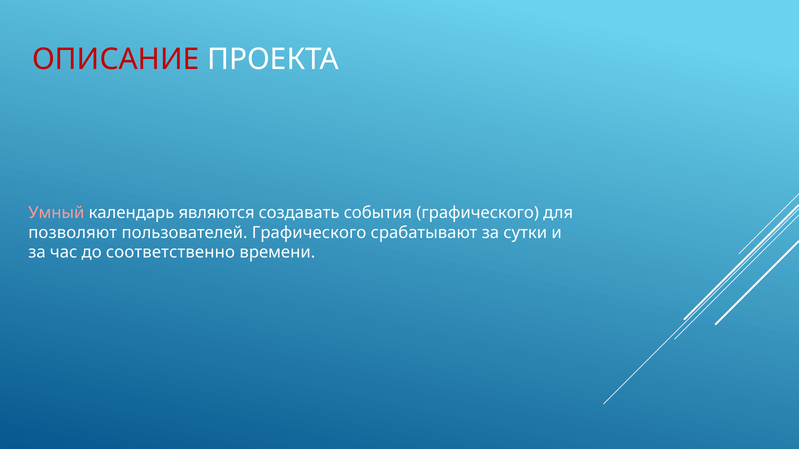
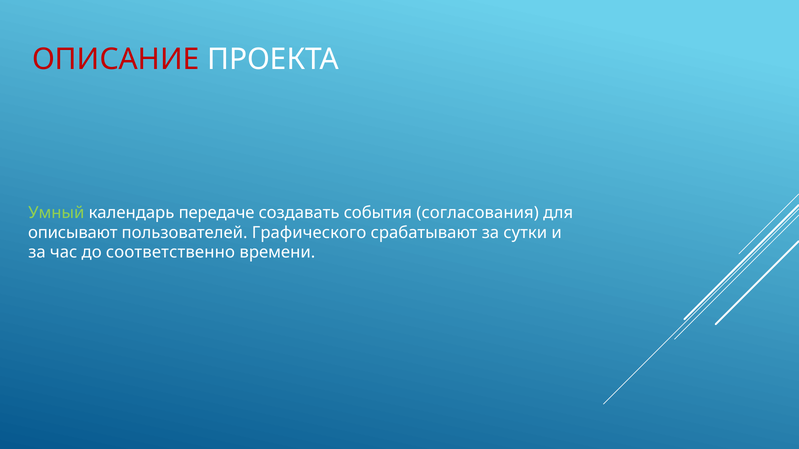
Умный colour: pink -> light green (56, 213)
являются: являются -> передаче (217, 213)
события графического: графического -> согласования (478, 213)
позволяют: позволяют -> описывают (73, 233)
